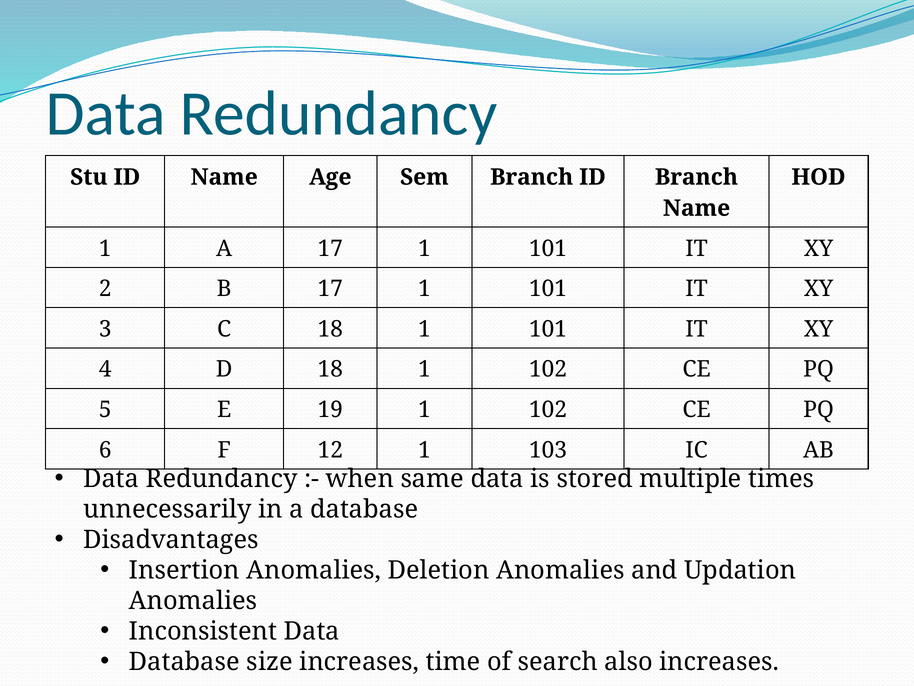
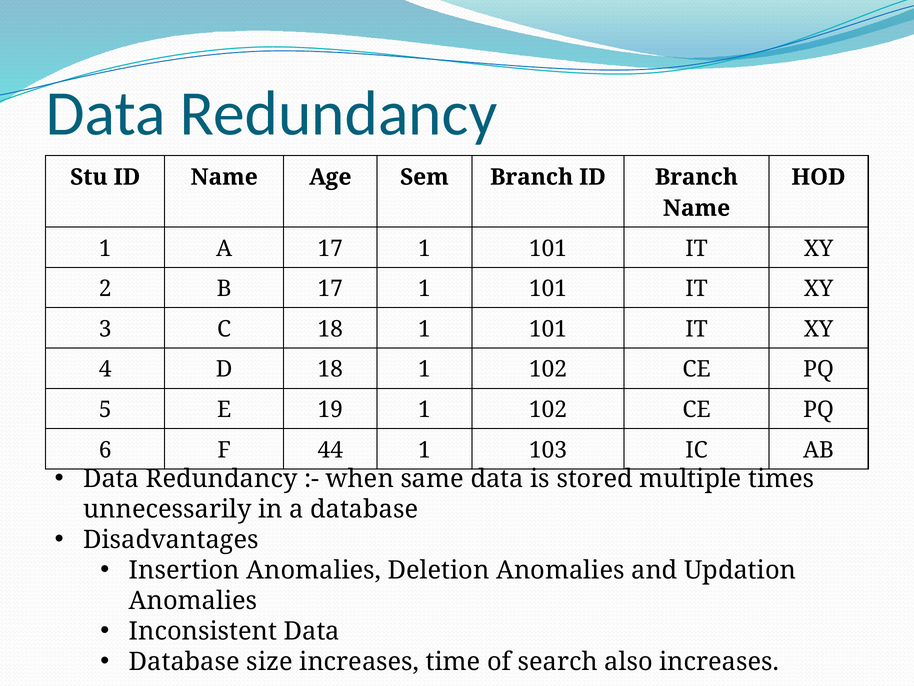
12: 12 -> 44 (330, 450)
